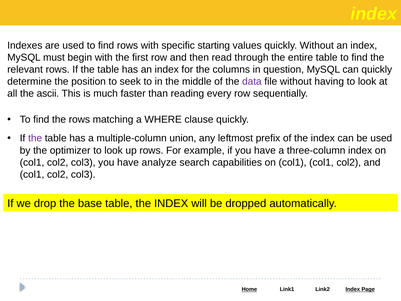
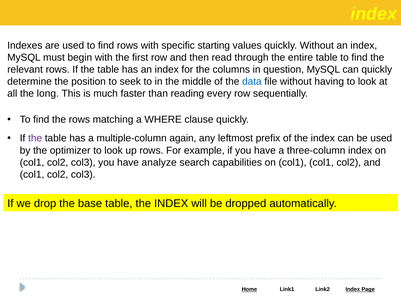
data colour: purple -> blue (252, 82)
ascii: ascii -> long (48, 94)
union: union -> again (183, 138)
